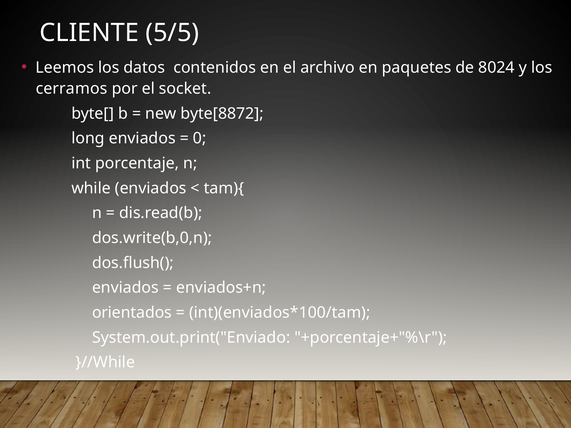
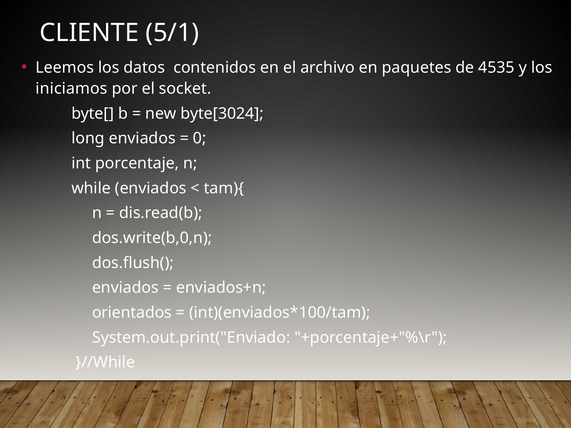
5/5: 5/5 -> 5/1 (172, 33)
8024: 8024 -> 4535 (497, 68)
cerramos: cerramos -> iniciamos (72, 89)
byte[8872: byte[8872 -> byte[3024 (222, 114)
